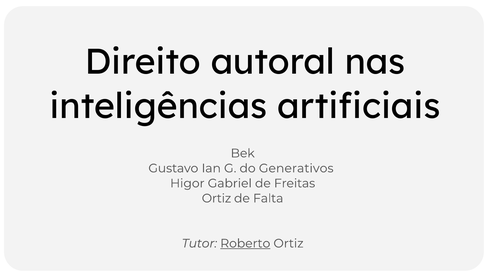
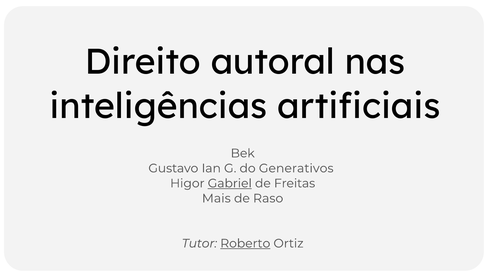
Gabriel underline: none -> present (230, 184)
Ortiz: Ortiz -> Mais (216, 199)
Falta: Falta -> Raso (268, 199)
